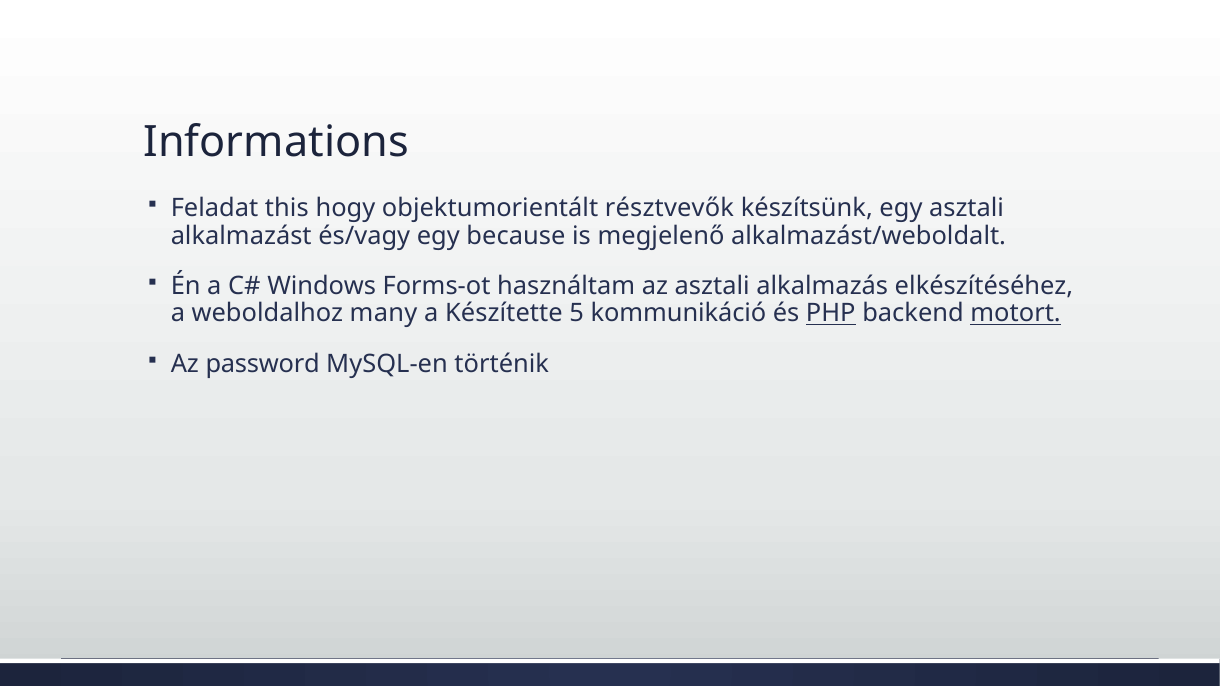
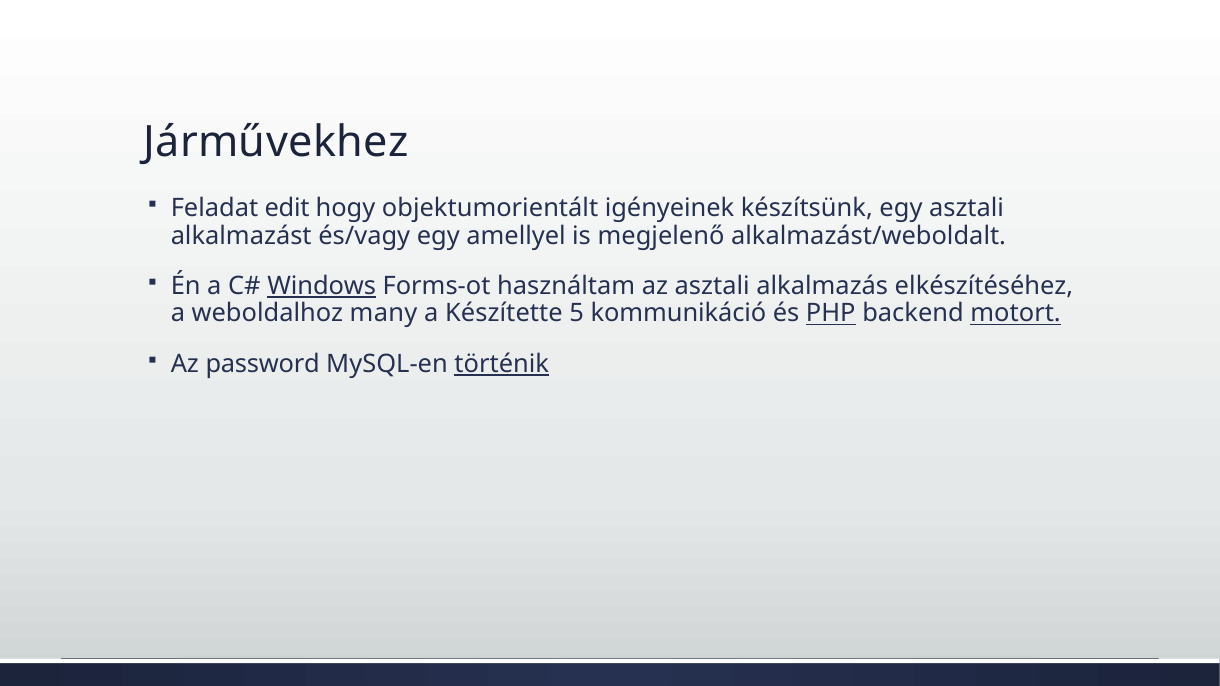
Informations: Informations -> Járművekhez (276, 142)
this: this -> edit (287, 208)
résztvevők: résztvevők -> igényeinek (670, 208)
because: because -> amellyel (516, 236)
Windows underline: none -> present (322, 286)
történik underline: none -> present (502, 364)
